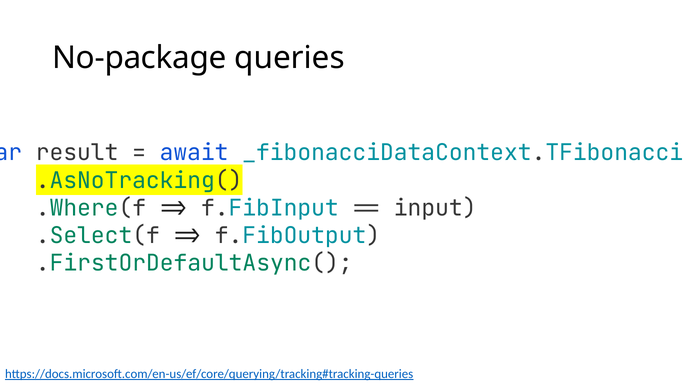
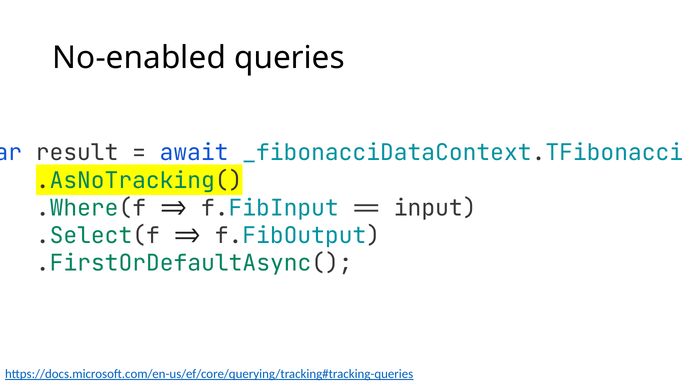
No-package: No-package -> No-enabled (139, 58)
